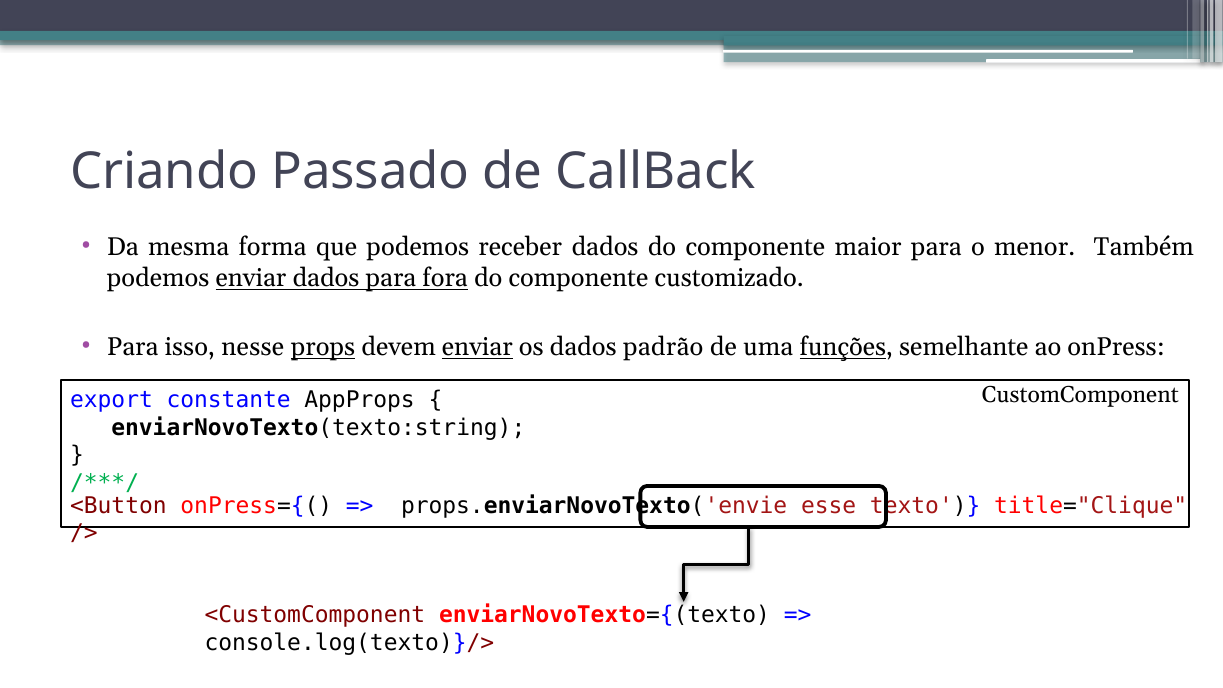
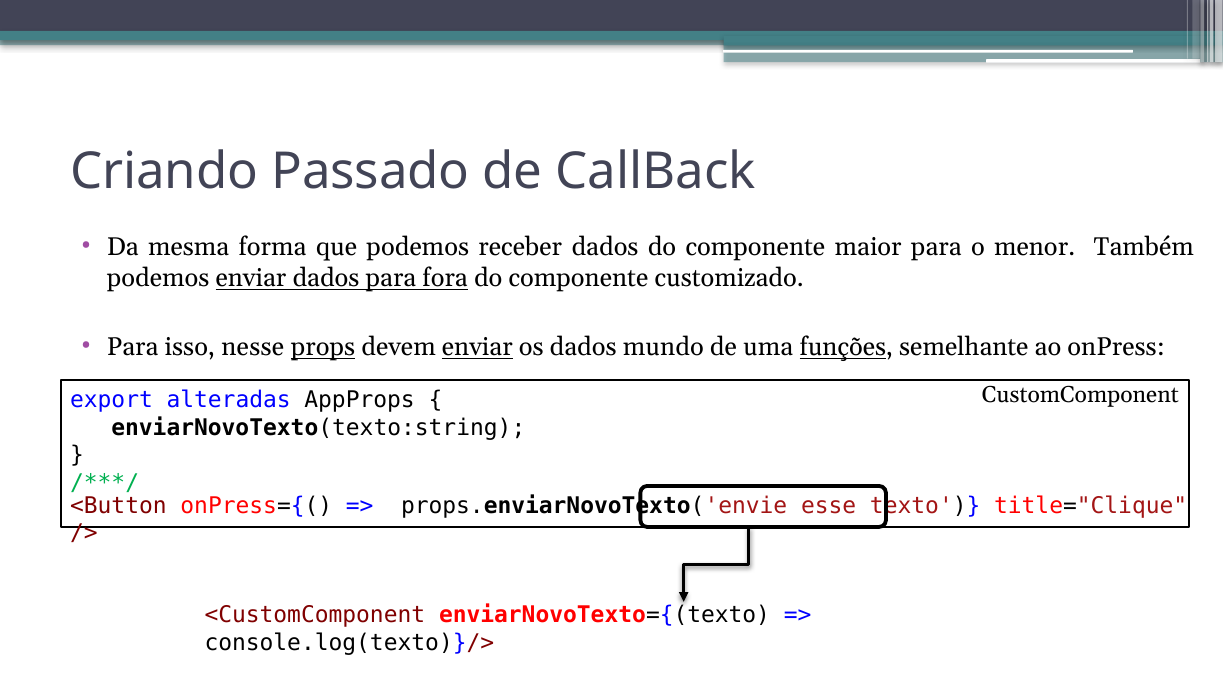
padrão: padrão -> mundo (663, 347)
constante: constante -> alteradas (229, 400)
